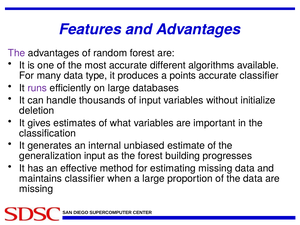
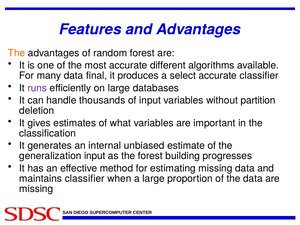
The colour: purple -> orange (17, 53)
type: type -> final (97, 76)
points: points -> select (183, 76)
initialize: initialize -> partition (258, 100)
